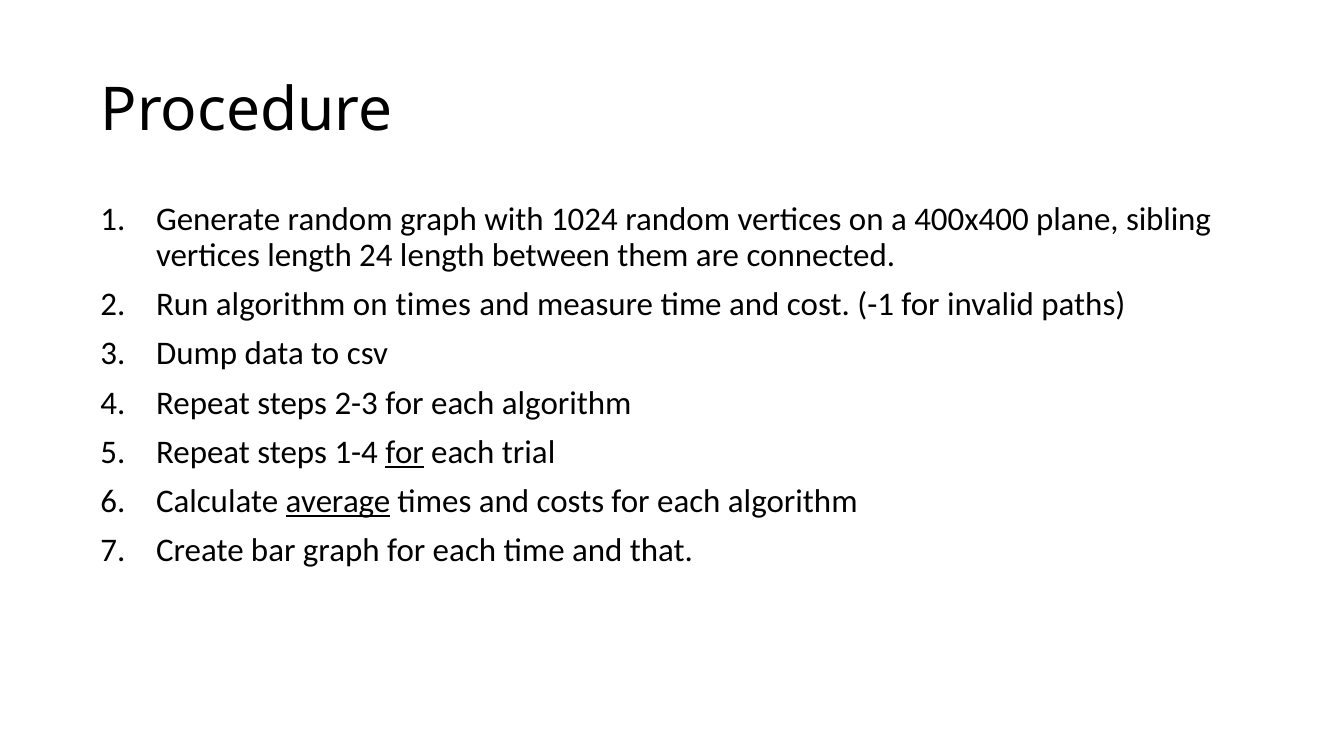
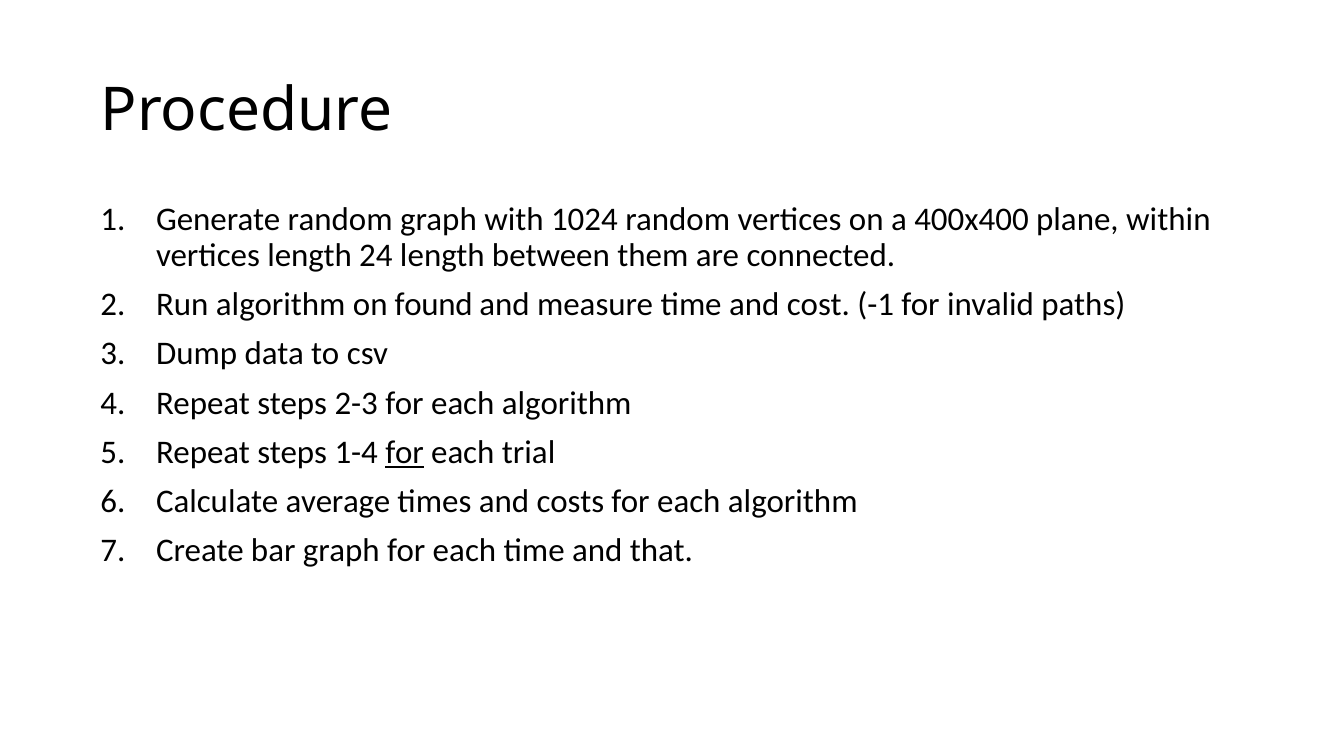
sibling: sibling -> within (1168, 220)
on times: times -> found (434, 305)
average underline: present -> none (338, 502)
